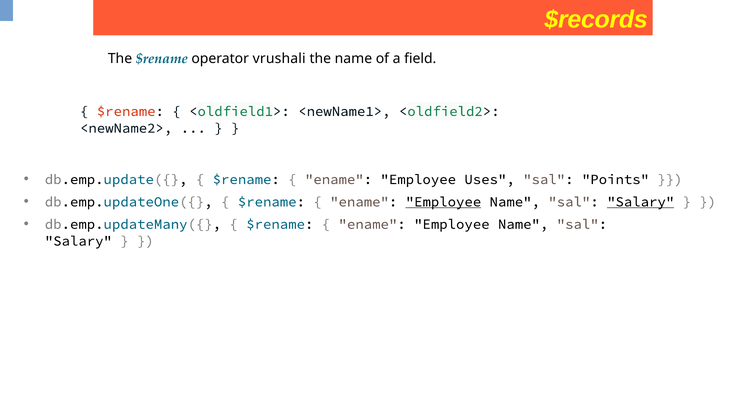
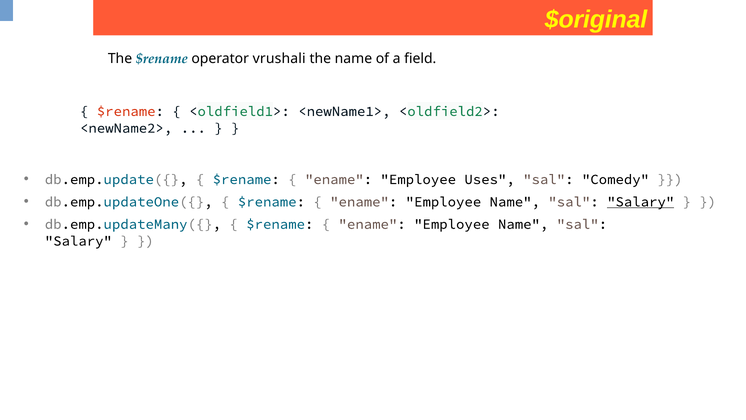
$records: $records -> $original (596, 19)
Points: Points -> Comedy (615, 179)
Employee underline: present -> none (443, 202)
